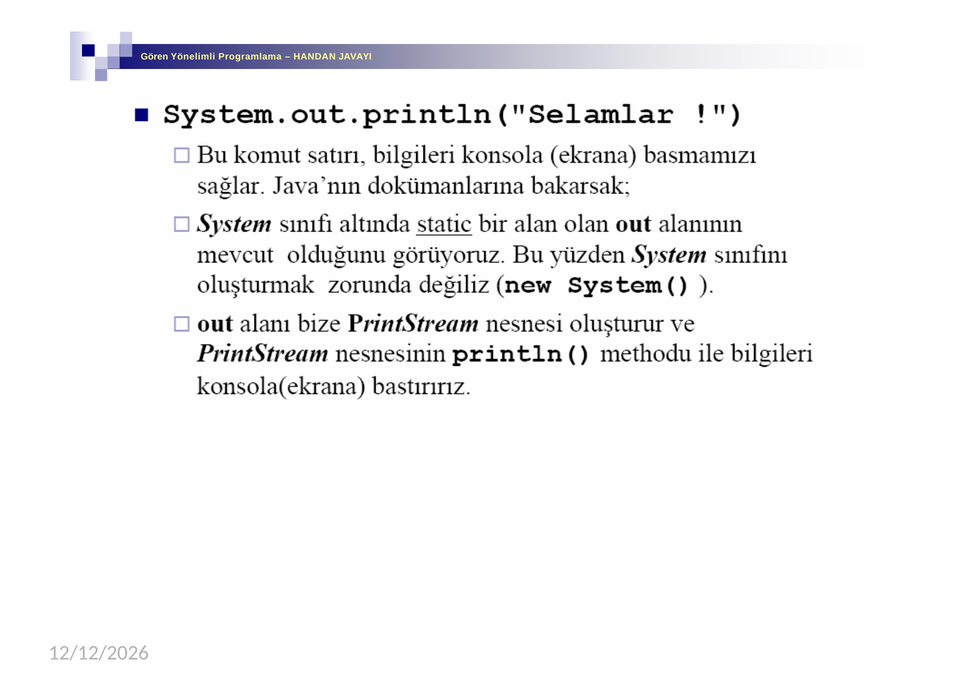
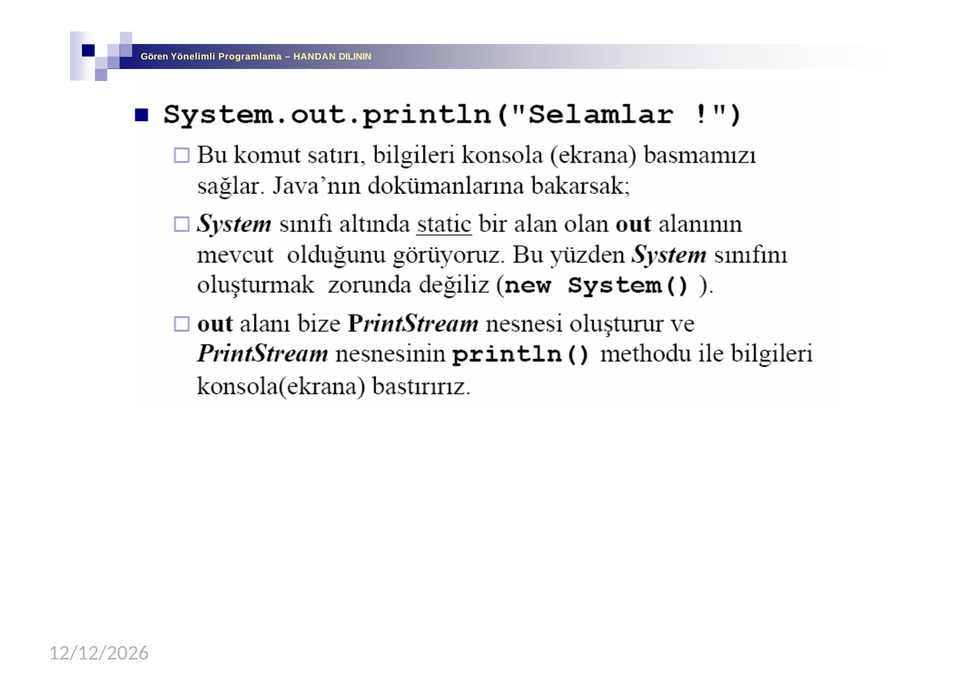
JAVAYI: JAVAYI -> DILININ (355, 57)
